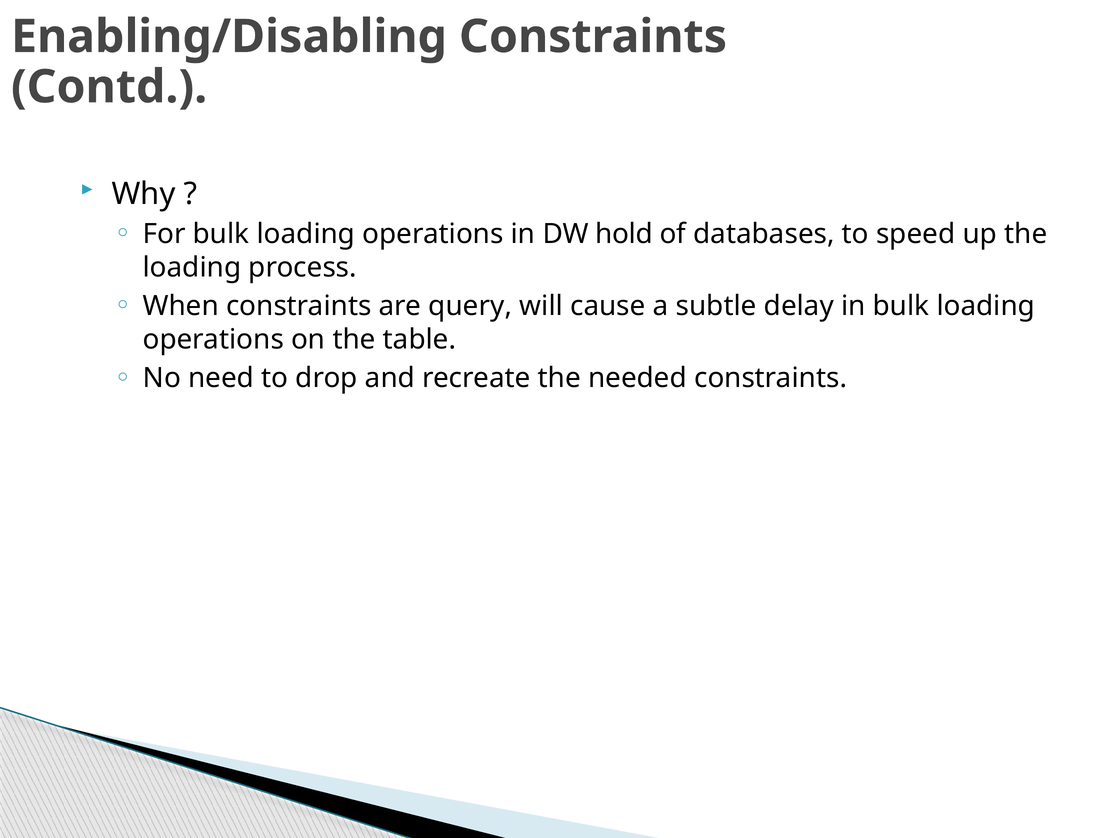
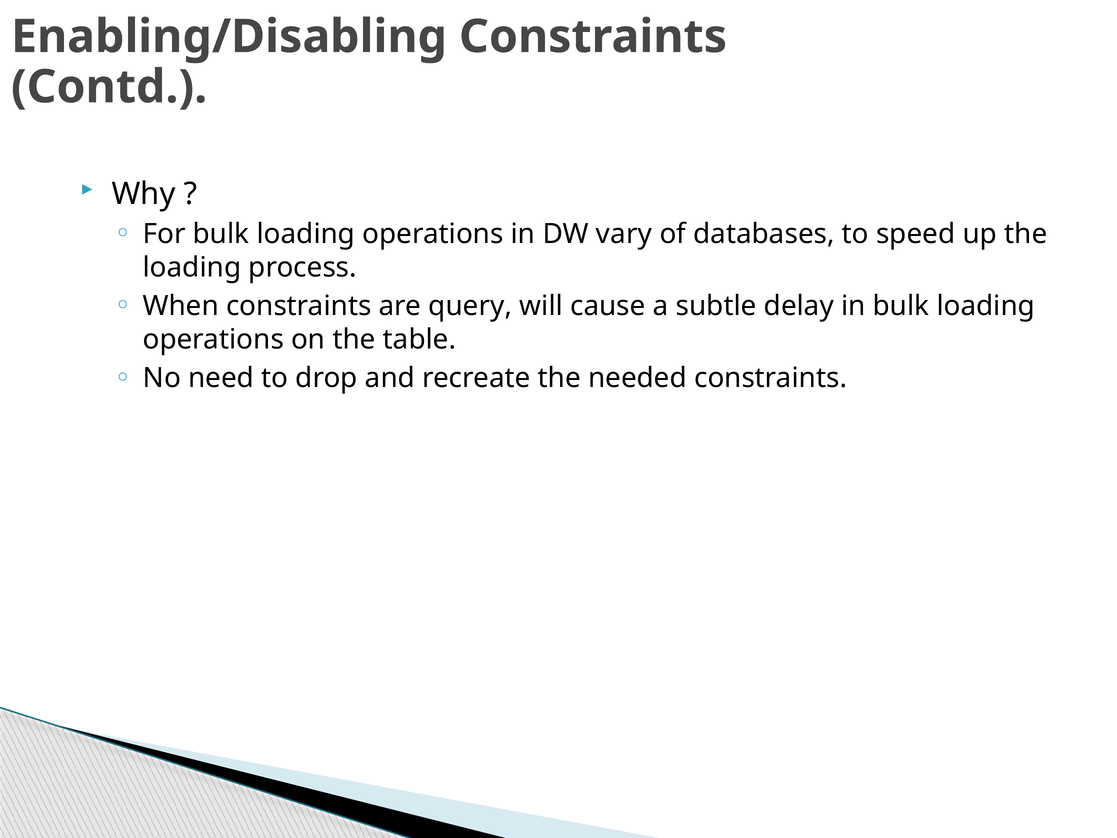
hold: hold -> vary (624, 234)
